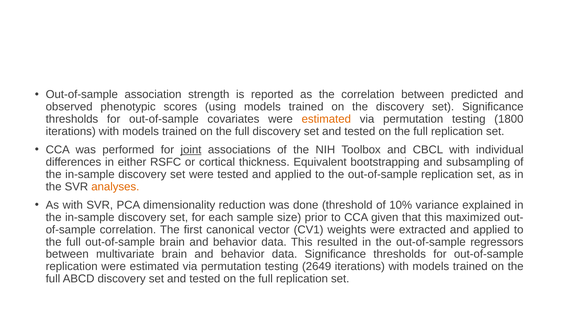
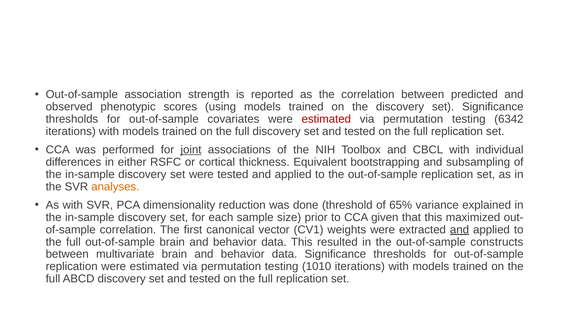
estimated colour: orange -> red (326, 119)
1800: 1800 -> 6342 (509, 119)
10%: 10% -> 65% (401, 205)
and underline: none -> present (460, 230)
regressors: regressors -> constructs (497, 242)
2649: 2649 -> 1010 (317, 267)
